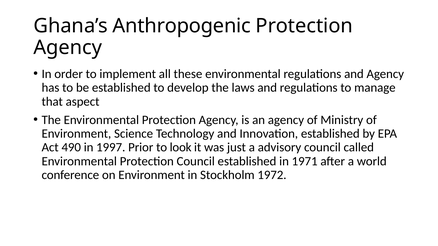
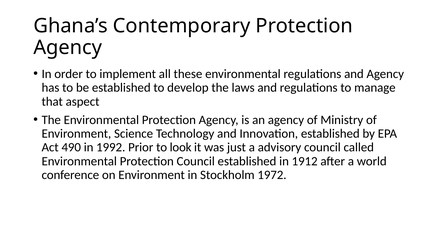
Anthropogenic: Anthropogenic -> Contemporary (182, 26)
1997: 1997 -> 1992 (111, 148)
1971: 1971 -> 1912 (305, 161)
